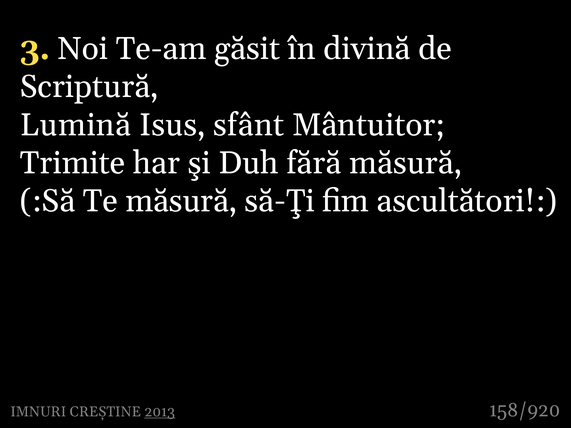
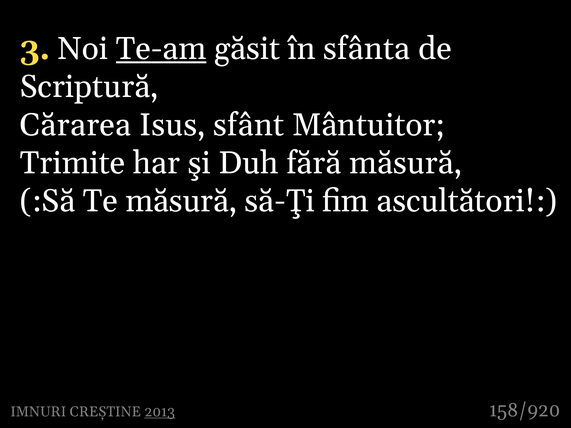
Te-am underline: none -> present (161, 49)
divină: divină -> sfânta (367, 49)
Lumină: Lumină -> Cărarea (76, 125)
